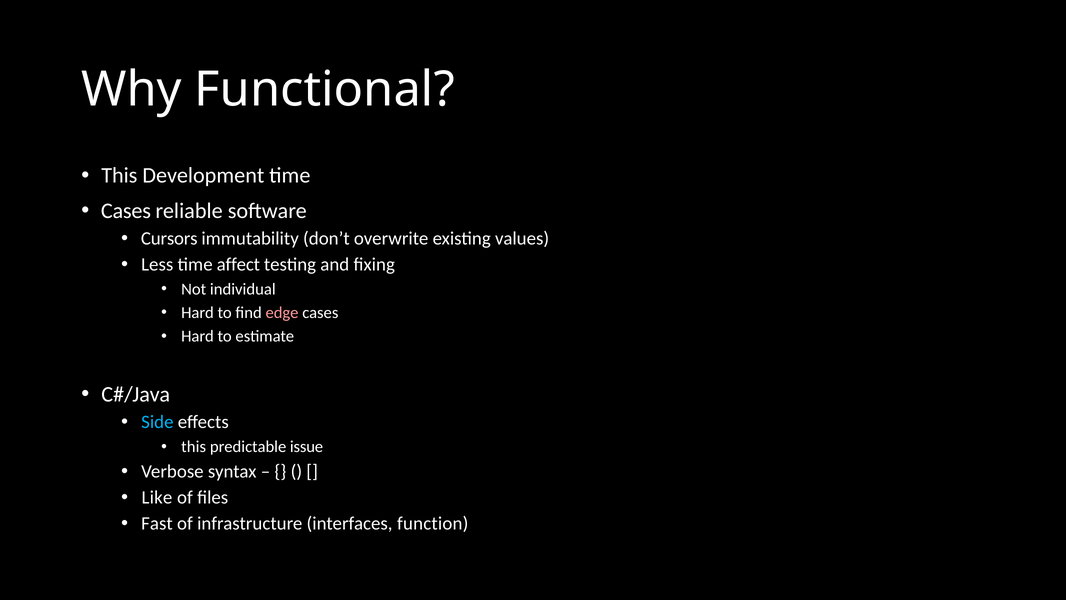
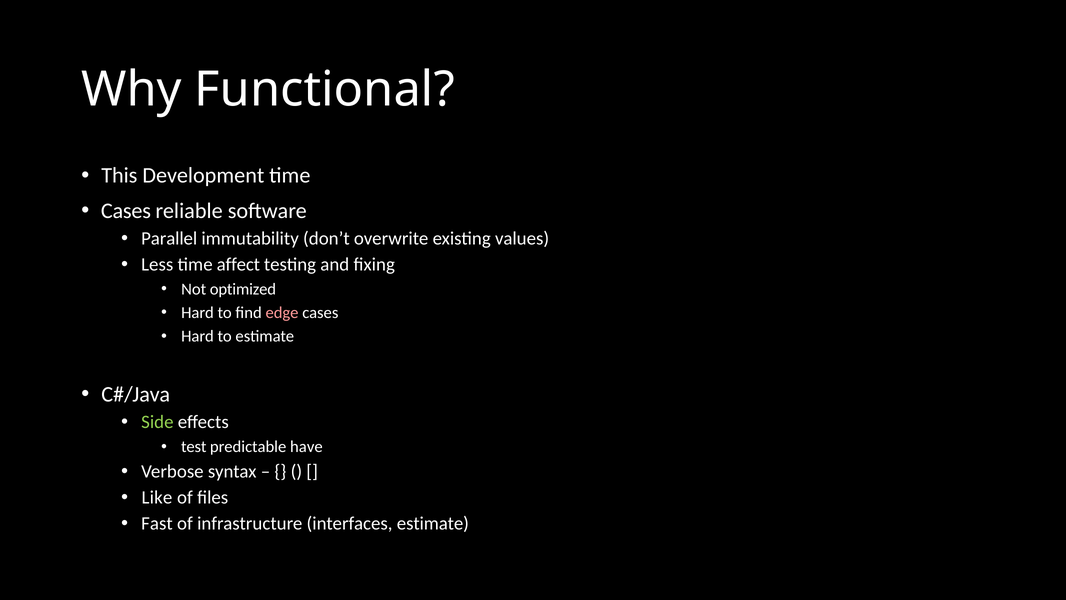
Cursors: Cursors -> Parallel (169, 238)
individual: individual -> optimized (243, 289)
Side colour: light blue -> light green (157, 422)
this: this -> test (194, 447)
issue: issue -> have (306, 447)
interfaces function: function -> estimate (433, 523)
